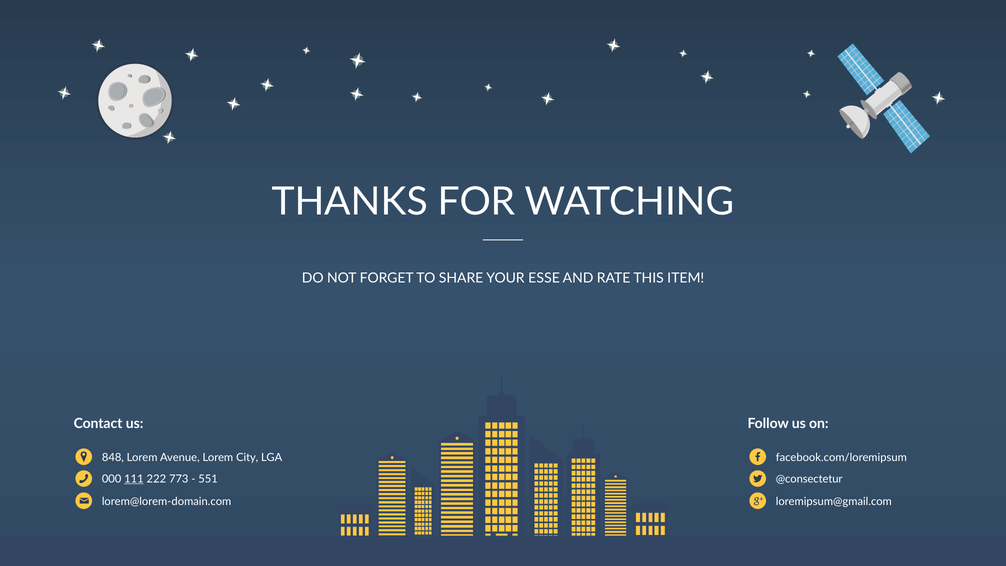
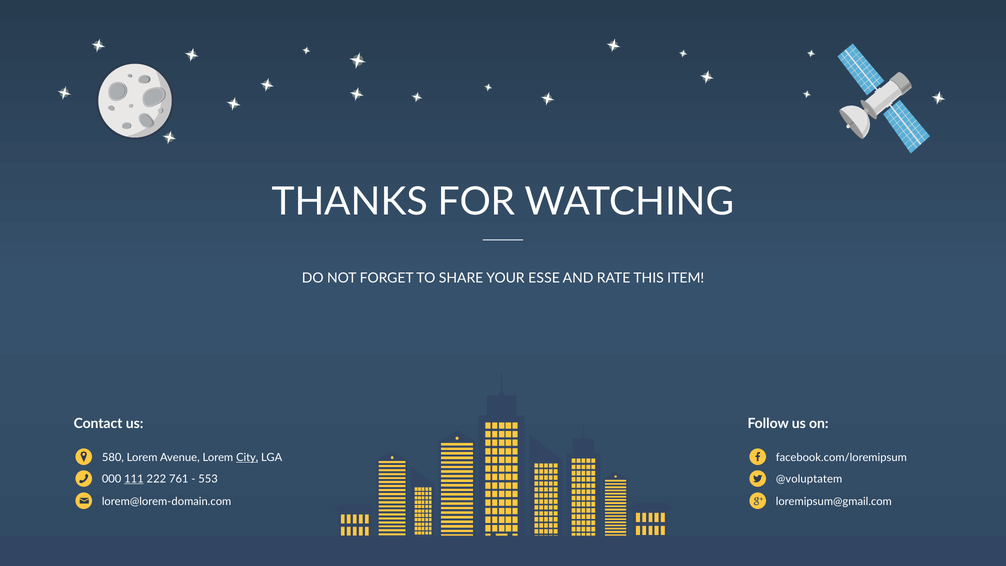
848: 848 -> 580 (113, 457)
City underline: none -> present (247, 457)
773: 773 -> 761 (179, 479)
551: 551 -> 553 (208, 479)
@consectetur: @consectetur -> @voluptatem (809, 479)
